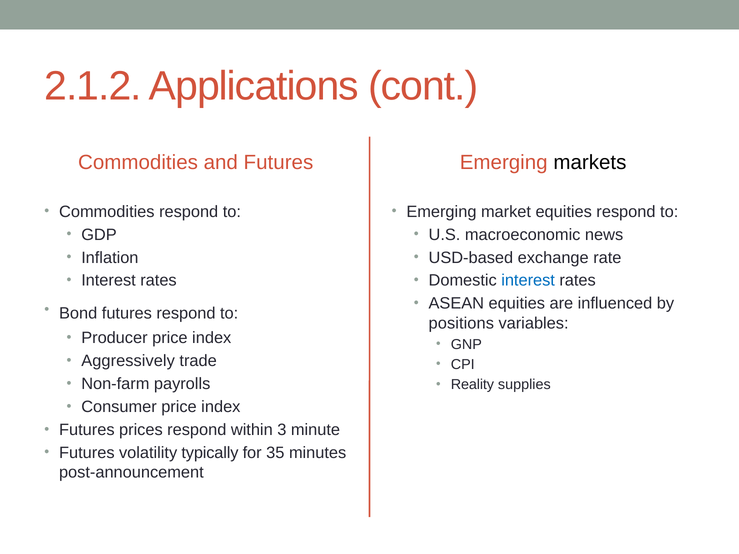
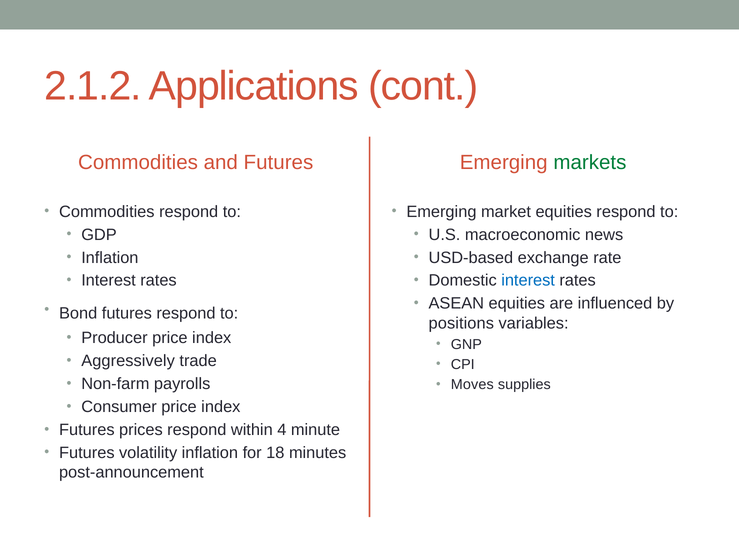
markets colour: black -> green (590, 163)
Reality: Reality -> Moves (472, 385)
3: 3 -> 4 (282, 430)
volatility typically: typically -> inflation (210, 453)
35: 35 -> 18 (275, 453)
